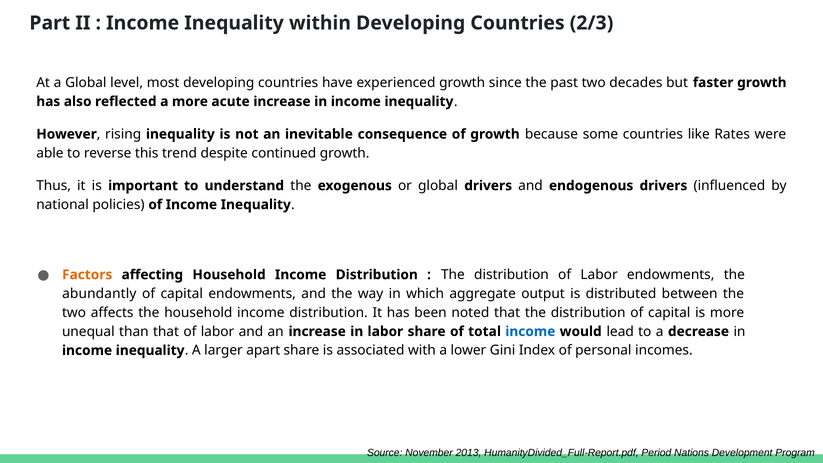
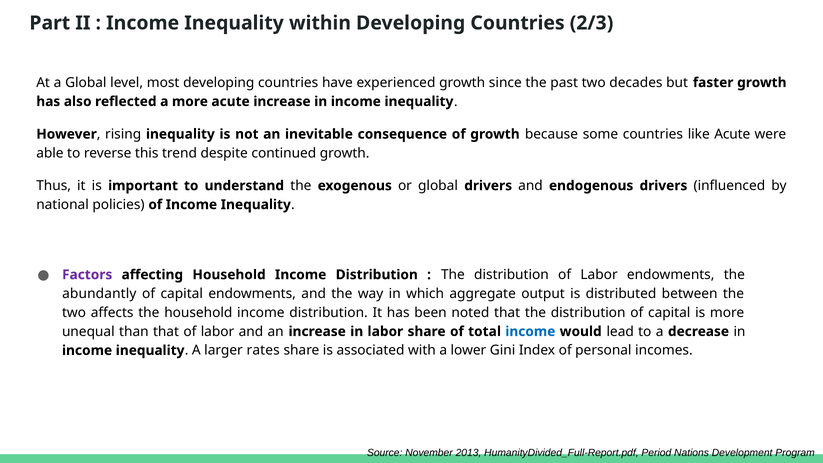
like Rates: Rates -> Acute (732, 134)
Factors colour: orange -> purple (87, 275)
apart: apart -> rates (263, 350)
